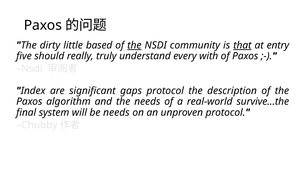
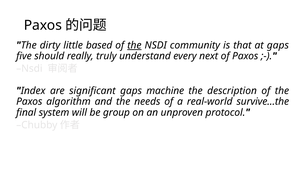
that underline: present -> none (242, 45)
at entry: entry -> gaps (278, 45)
with: with -> next (209, 56)
gaps protocol: protocol -> machine (165, 91)
be needs: needs -> group (116, 112)
